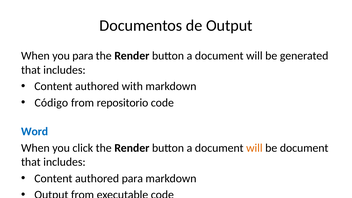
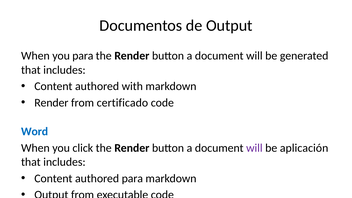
Código: Código -> Render (51, 103)
repositorio: repositorio -> certificado (122, 103)
will colour: orange -> purple (254, 148)
be document: document -> aplicación (304, 148)
